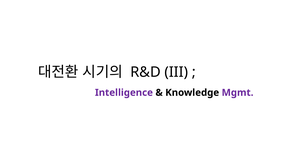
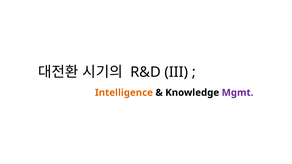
Intelligence colour: purple -> orange (124, 93)
